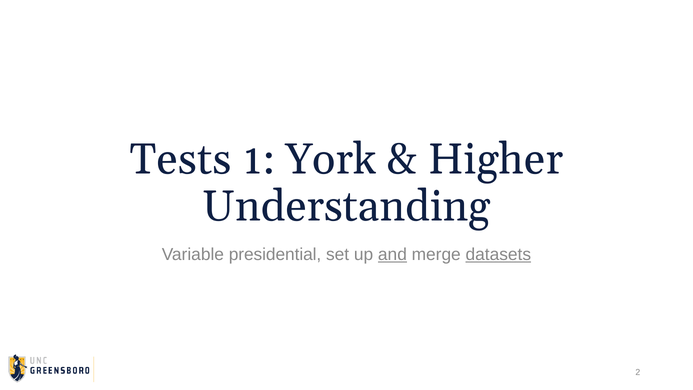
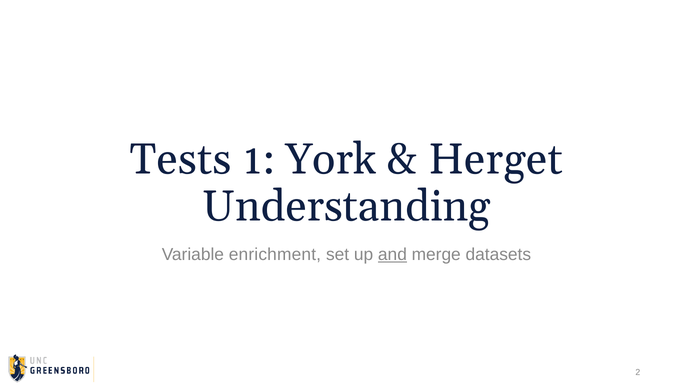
Higher: Higher -> Herget (496, 159)
presidential: presidential -> enrichment (275, 254)
datasets underline: present -> none (498, 254)
